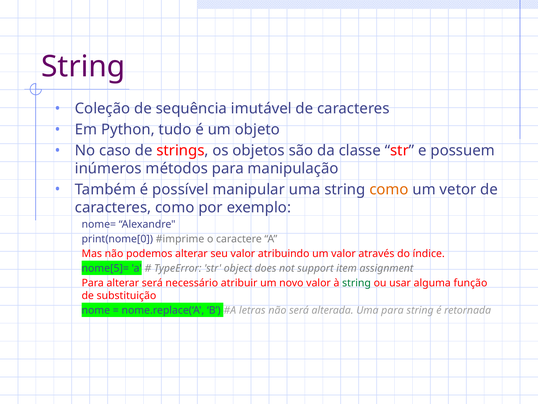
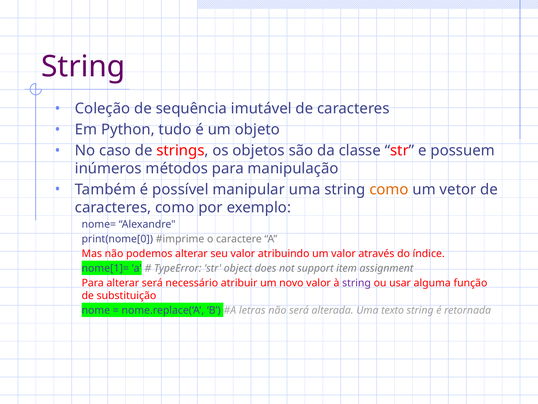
nome[5]=: nome[5]= -> nome[1]= (105, 268)
string colour: green -> purple (357, 283)
Uma para: para -> texto (393, 310)
